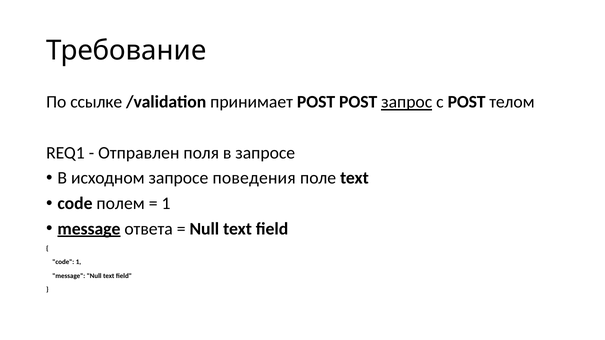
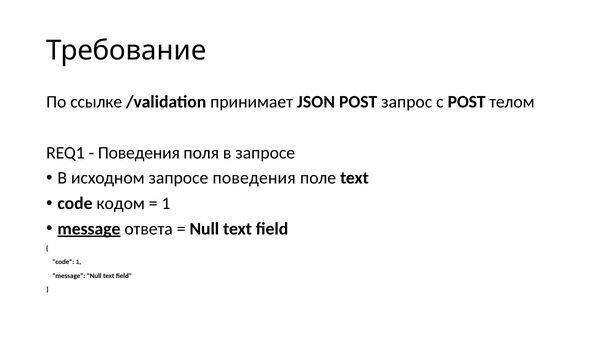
принимает POST: POST -> JSON (316, 102)
запрос underline: present -> none (407, 102)
Отправлен: Отправлен -> Поведения (139, 153)
полем: полем -> кодом (121, 204)
